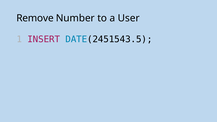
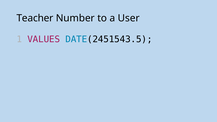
Remove: Remove -> Teacher (35, 18)
INSERT: INSERT -> VALUES (44, 39)
